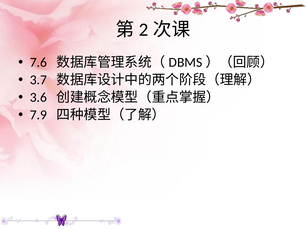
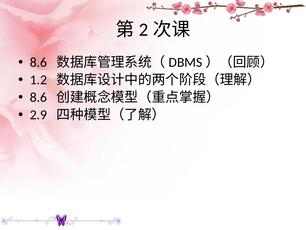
7.6: 7.6 -> 8.6 (38, 62)
3.7: 3.7 -> 1.2 (38, 80)
3.6: 3.6 -> 8.6 (38, 97)
7.9: 7.9 -> 2.9 (38, 115)
